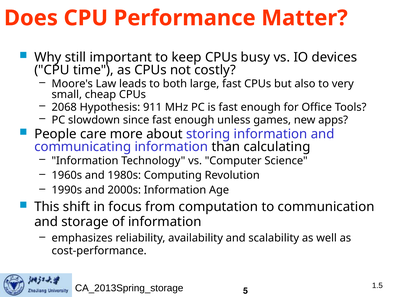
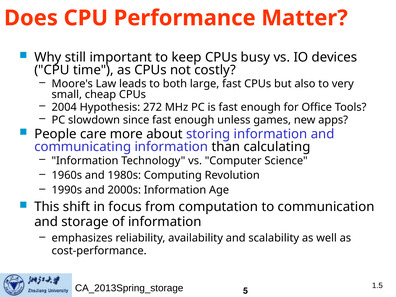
2068: 2068 -> 2004 (64, 107)
911: 911 -> 272 (153, 107)
